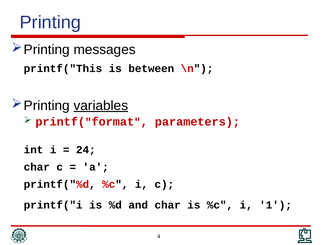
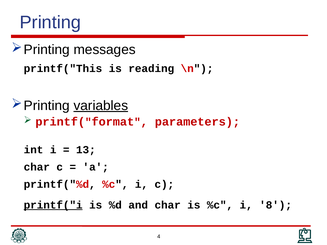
between: between -> reading (151, 68)
24: 24 -> 13 (86, 150)
printf("i underline: none -> present (53, 205)
1: 1 -> 8 (276, 205)
